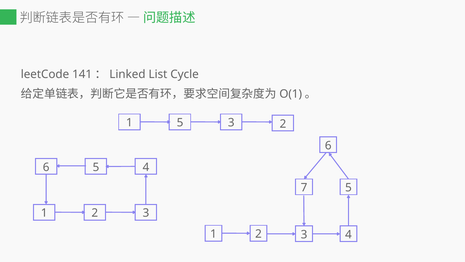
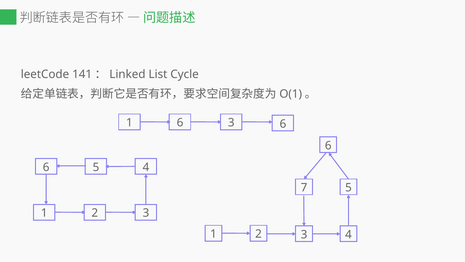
1 5: 5 -> 6 (180, 122)
3 2: 2 -> 6 (283, 124)
